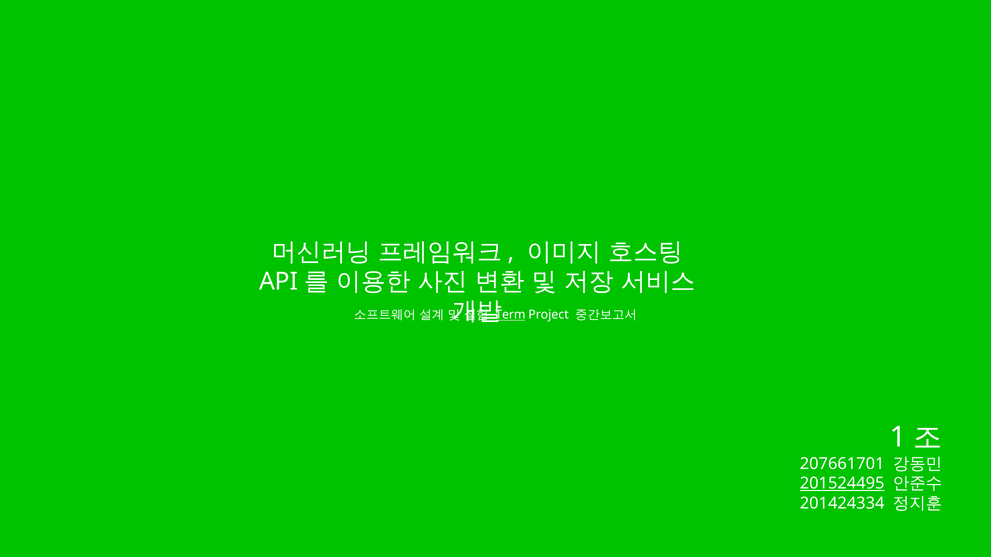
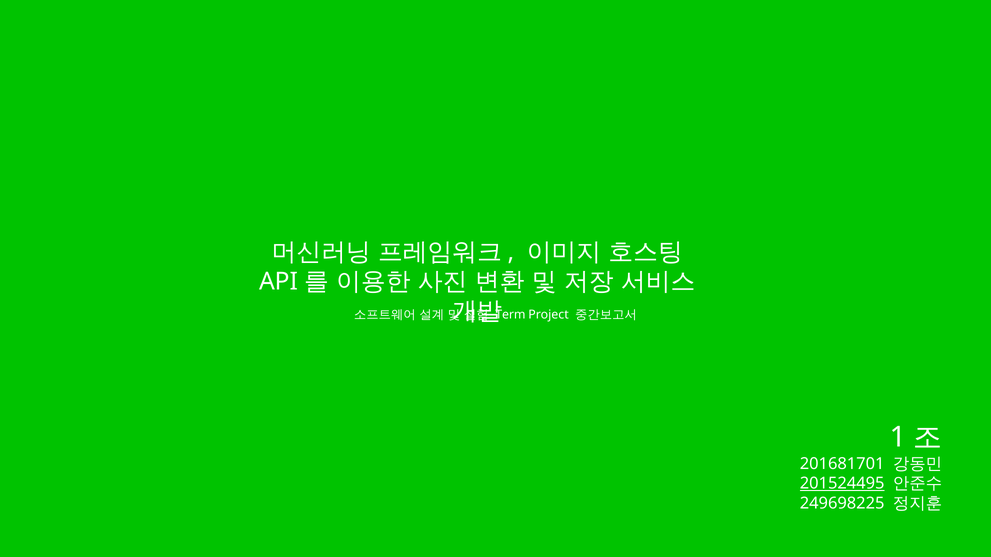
Term underline: present -> none (510, 315)
207661701: 207661701 -> 201681701 (842, 464)
201424334: 201424334 -> 249698225 (842, 504)
